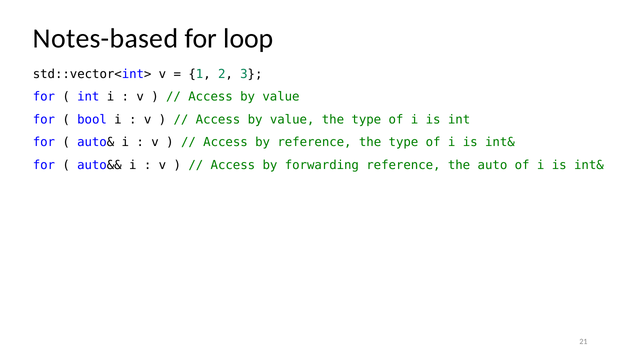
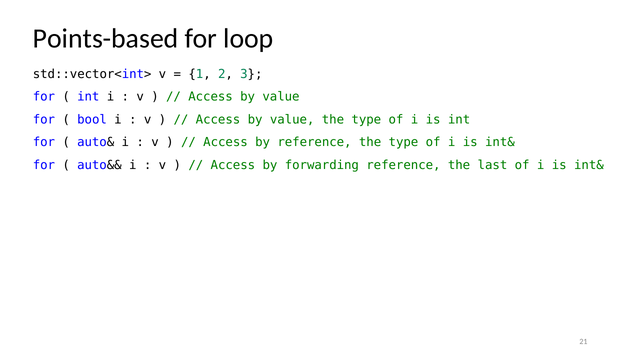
Notes-based: Notes-based -> Points-based (106, 39)
auto: auto -> last (492, 165)
